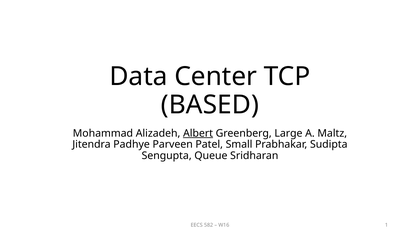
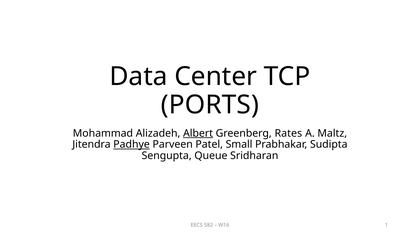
BASED: BASED -> PORTS (210, 105)
Large: Large -> Rates (288, 133)
Padhye underline: none -> present (132, 145)
